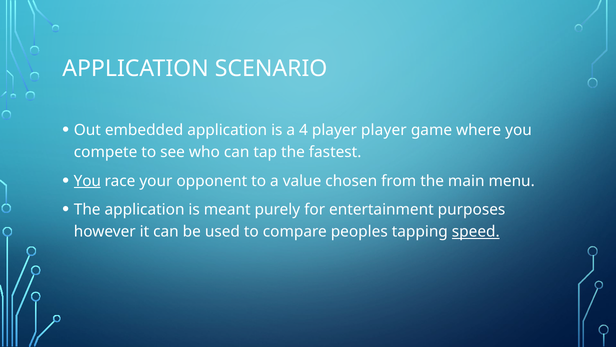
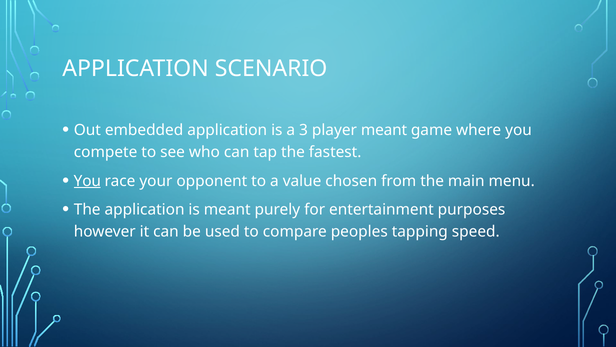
4: 4 -> 3 (304, 130)
player player: player -> meant (384, 130)
speed underline: present -> none (476, 232)
